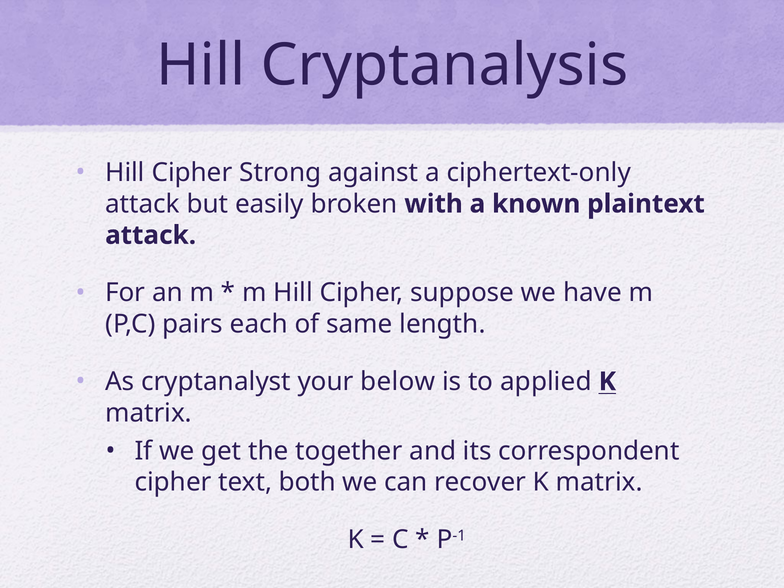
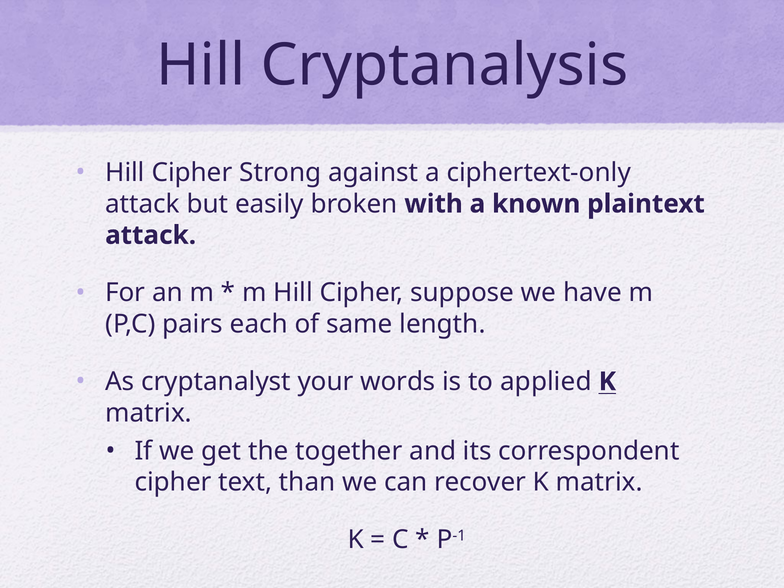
below: below -> words (398, 382)
both: both -> than (307, 482)
